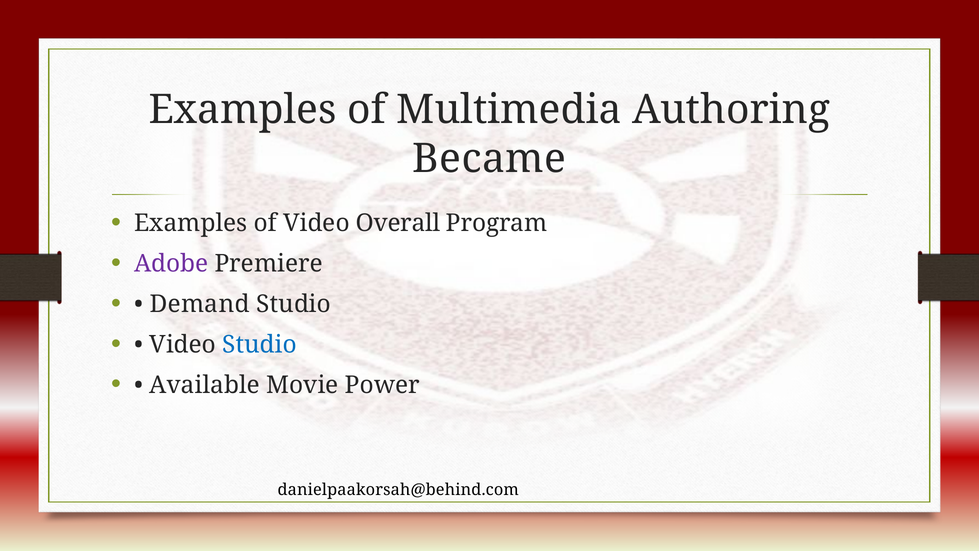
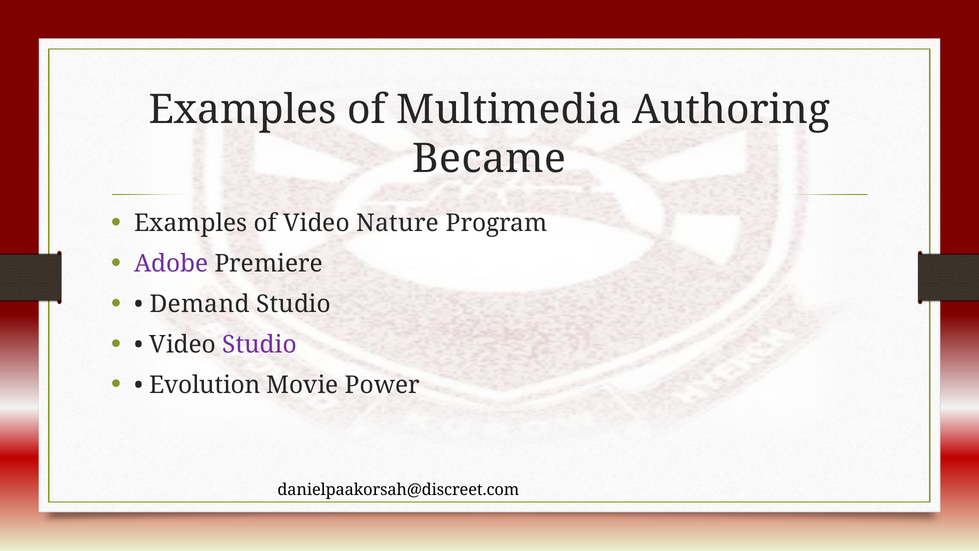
Overall: Overall -> Nature (398, 223)
Studio colour: blue -> purple (260, 344)
Available: Available -> Evolution (205, 385)
danielpaakorsah@behind.com: danielpaakorsah@behind.com -> danielpaakorsah@discreet.com (398, 490)
